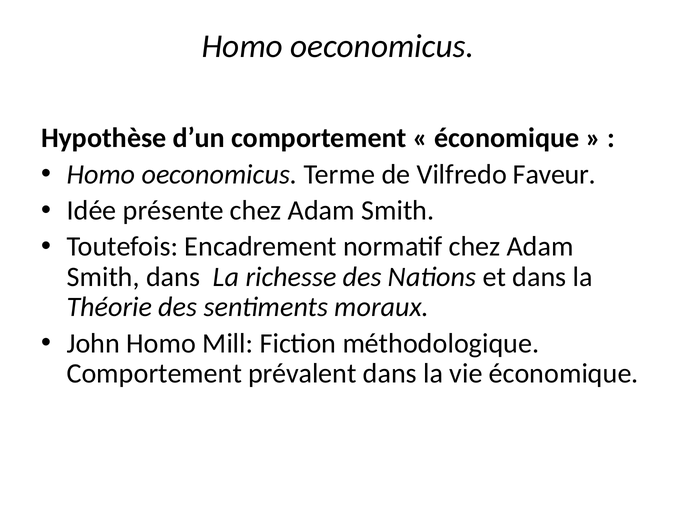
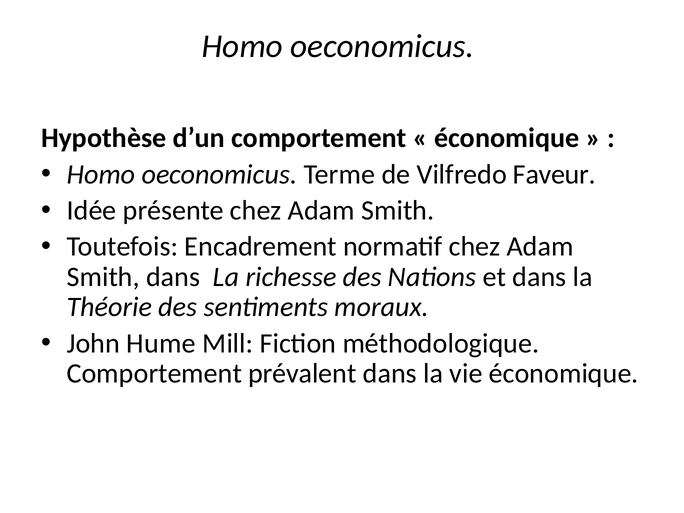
John Homo: Homo -> Hume (161, 343)
